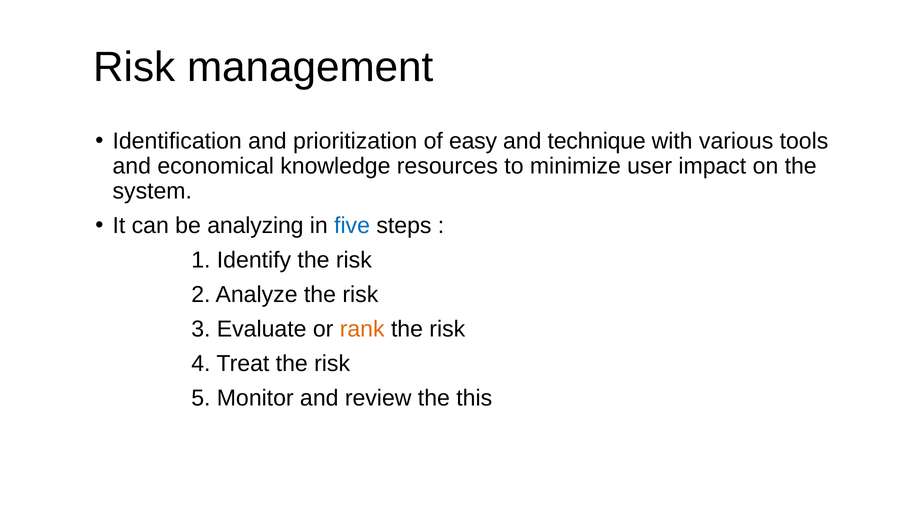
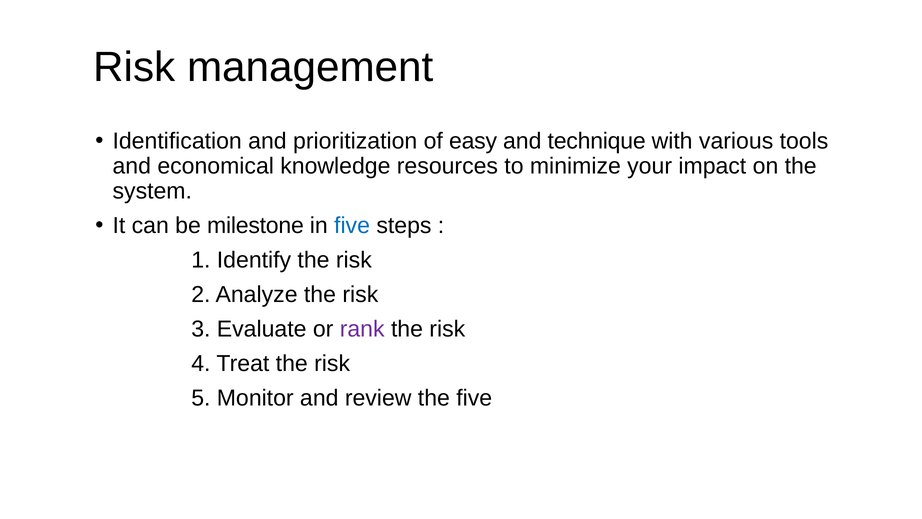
user: user -> your (650, 166)
analyzing: analyzing -> milestone (255, 225)
rank colour: orange -> purple (362, 329)
the this: this -> five (474, 398)
